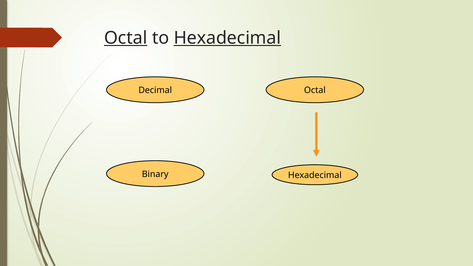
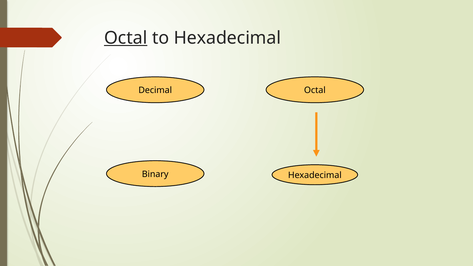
Hexadecimal underline: present -> none (227, 38)
